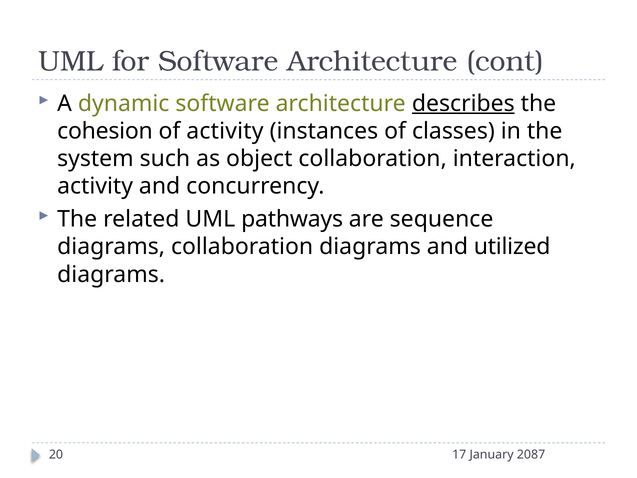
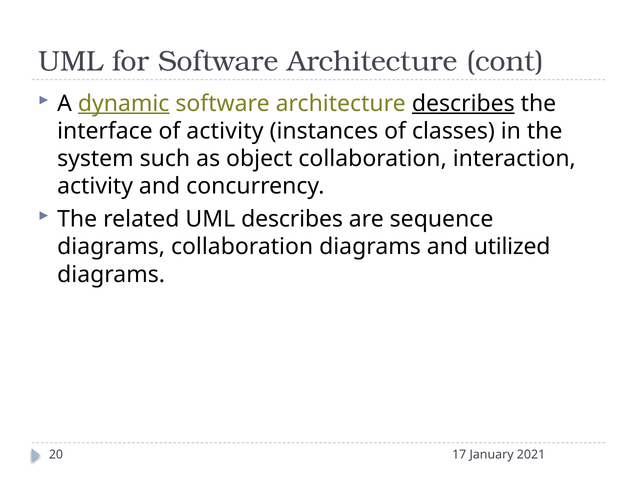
dynamic underline: none -> present (124, 103)
cohesion: cohesion -> interface (105, 131)
UML pathways: pathways -> describes (292, 219)
2087: 2087 -> 2021 (531, 454)
